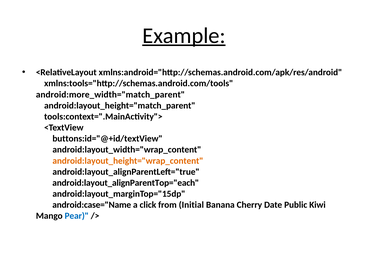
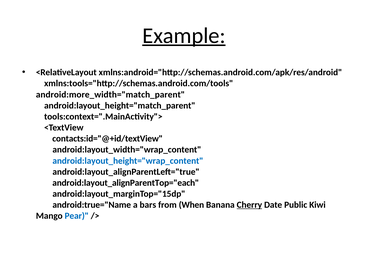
buttons:id="@+id/textView: buttons:id="@+id/textView -> contacts:id="@+id/textView (108, 139)
android:layout_height="wrap_content colour: orange -> blue (128, 161)
android:case="Name: android:case="Name -> android:true="Name (92, 205)
click: click -> bars (148, 205)
Initial: Initial -> When (191, 205)
Cherry underline: none -> present (249, 205)
